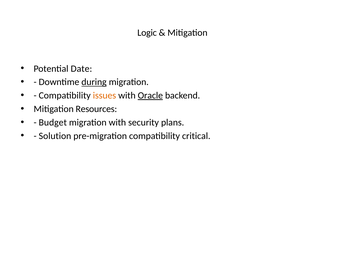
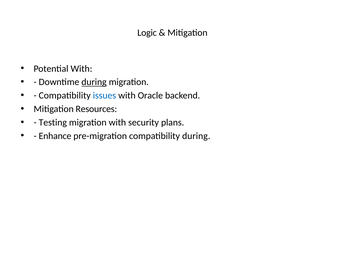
Potential Date: Date -> With (81, 69)
issues colour: orange -> blue (104, 95)
Oracle underline: present -> none (150, 95)
Budget: Budget -> Testing (53, 122)
Solution: Solution -> Enhance (55, 136)
compatibility critical: critical -> during (196, 136)
